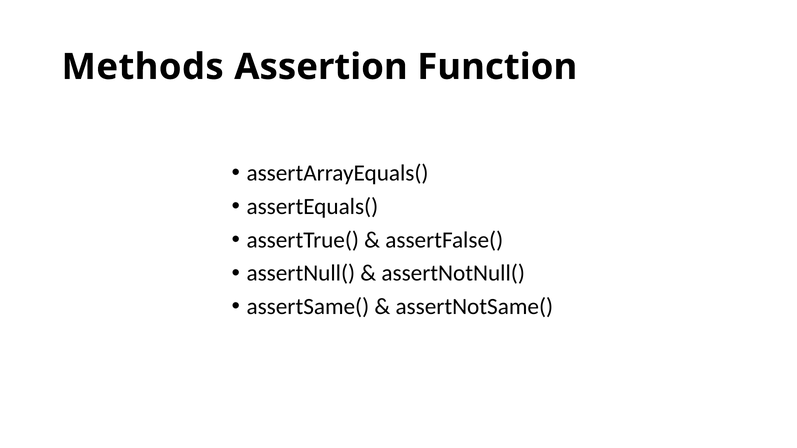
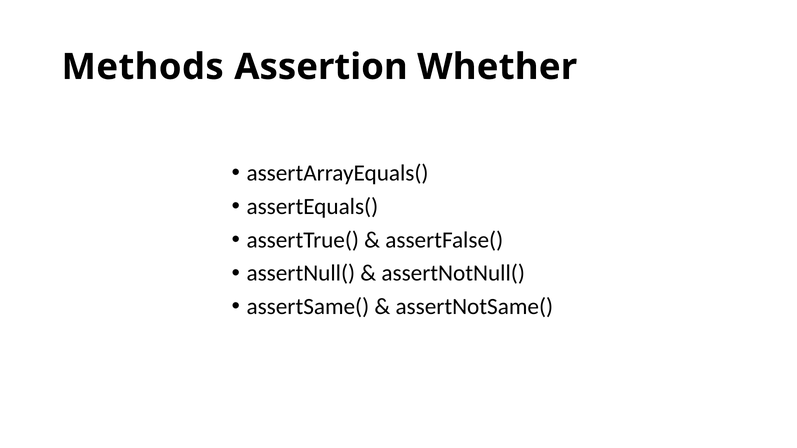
Function: Function -> Whether (497, 67)
